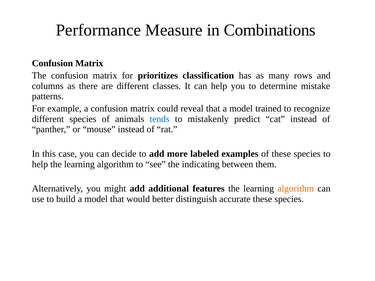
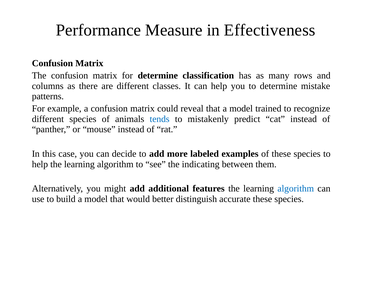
Combinations: Combinations -> Effectiveness (270, 30)
for prioritizes: prioritizes -> determine (158, 76)
algorithm colour: orange -> blue (296, 189)
